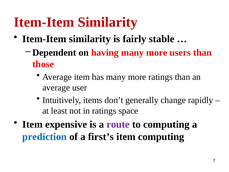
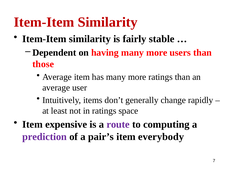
prediction colour: blue -> purple (45, 136)
first’s: first’s -> pair’s (101, 136)
item computing: computing -> everybody (161, 136)
